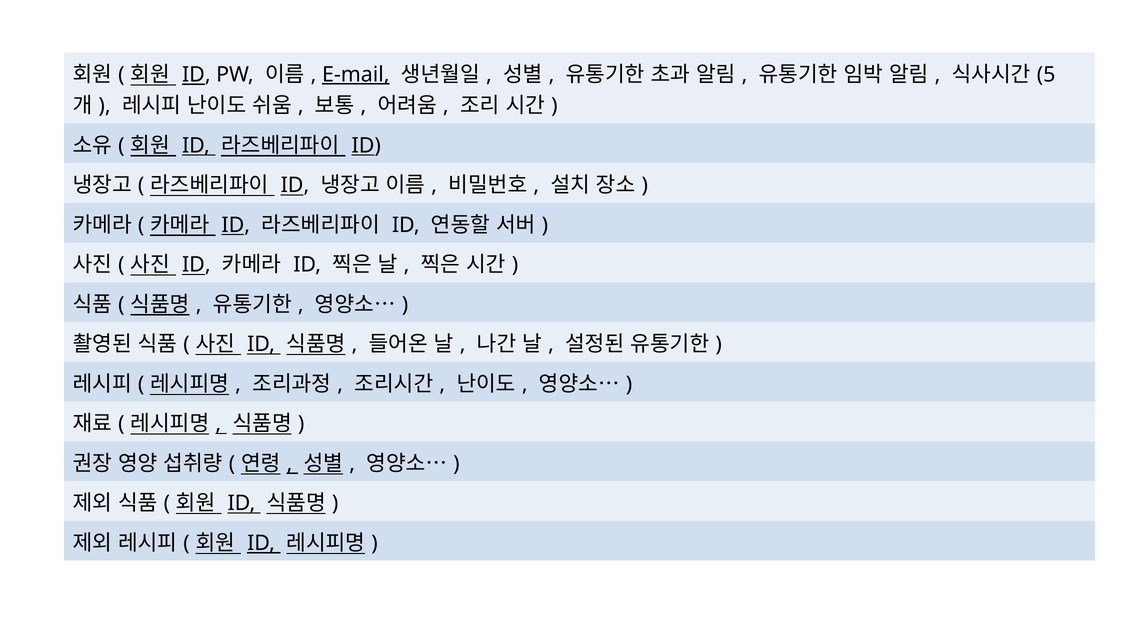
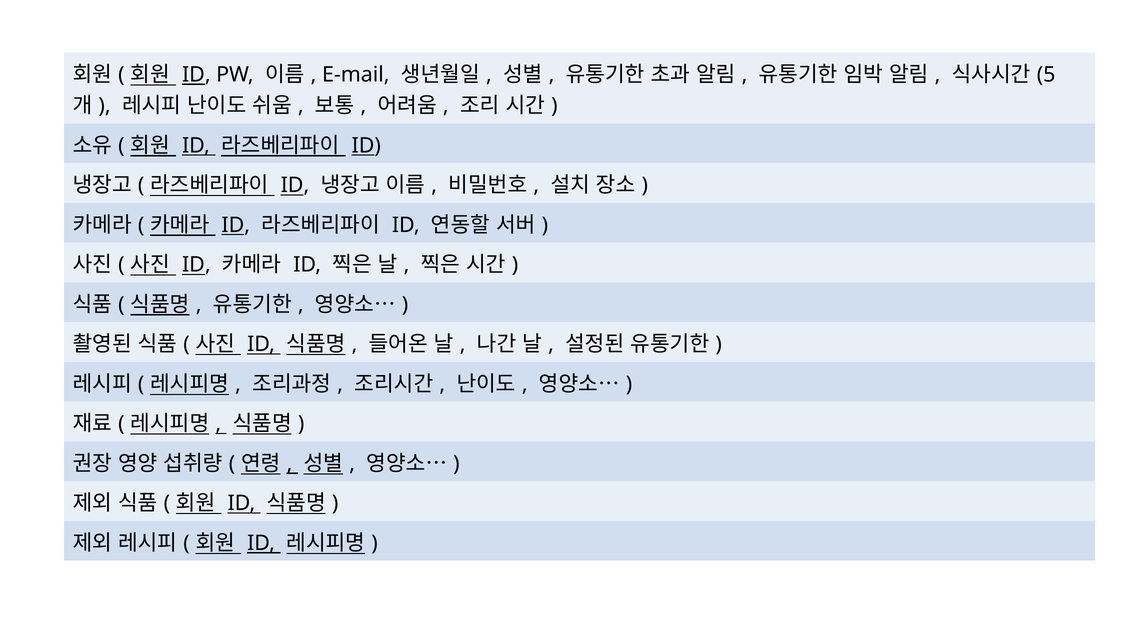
E-mail underline: present -> none (356, 75)
